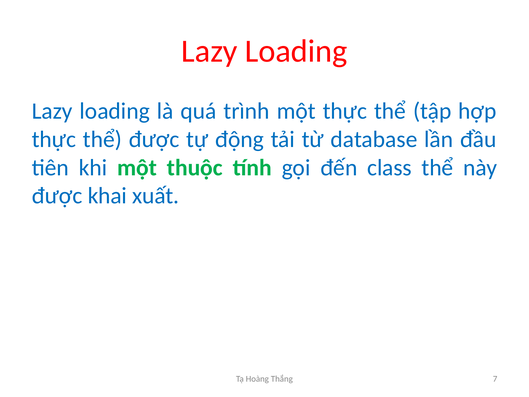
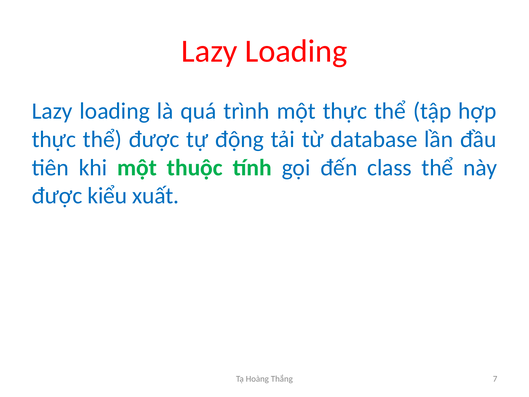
khai: khai -> kiểu (107, 196)
